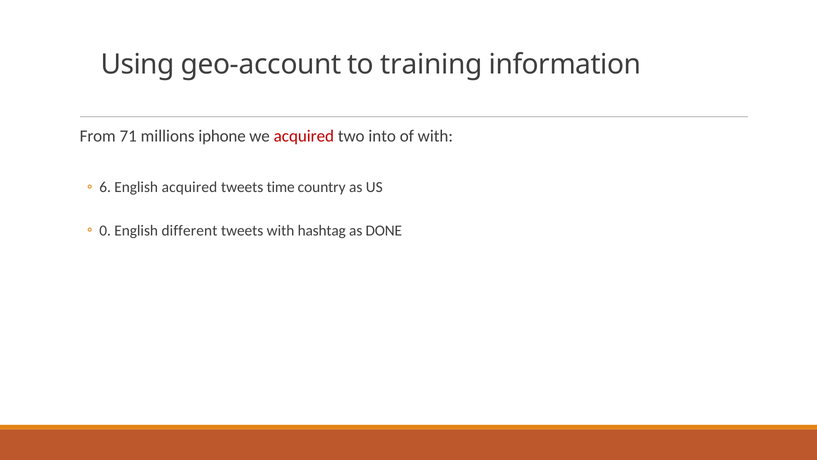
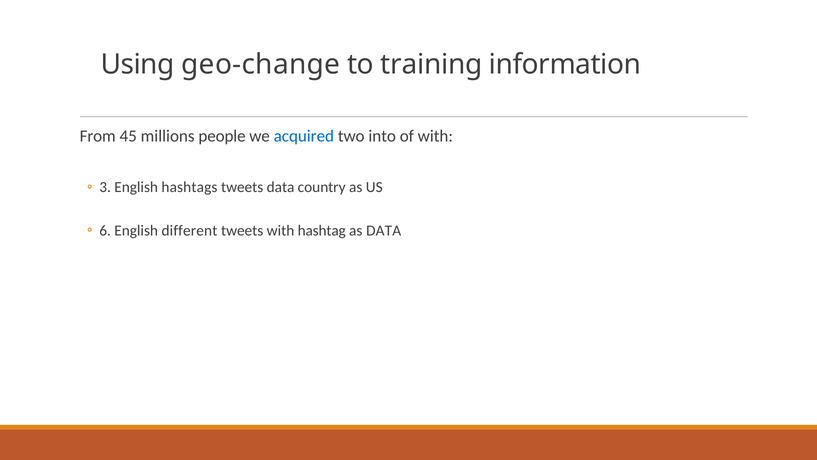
geo-account: geo-account -> geo-change (261, 65)
71: 71 -> 45 (128, 136)
iphone: iphone -> people (222, 136)
acquired colour: red -> blue (304, 136)
6: 6 -> 3 (105, 187)
English acquired: acquired -> hashtags (189, 187)
tweets time: time -> data (281, 187)
0: 0 -> 6 (105, 230)
as DONE: DONE -> DATA (384, 230)
